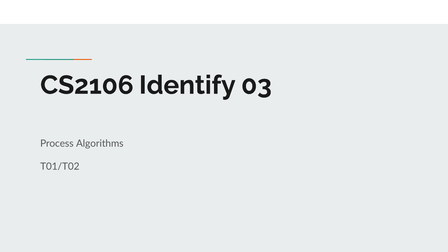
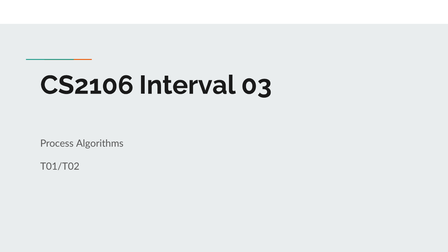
Identify: Identify -> Interval (187, 85)
